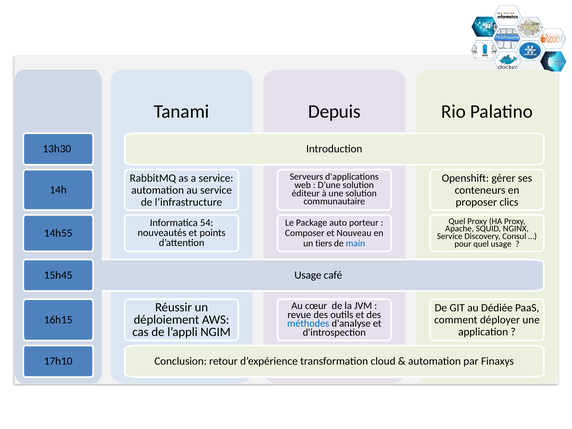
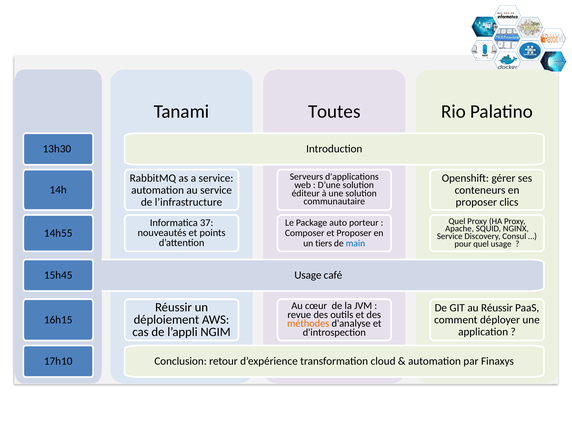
Depuis: Depuis -> Toutes (334, 112)
54: 54 -> 37 (207, 223)
et Nouveau: Nouveau -> Proposer (354, 233)
au Dédiée: Dédiée -> Réussir (497, 308)
méthodes colour: blue -> orange (308, 324)
